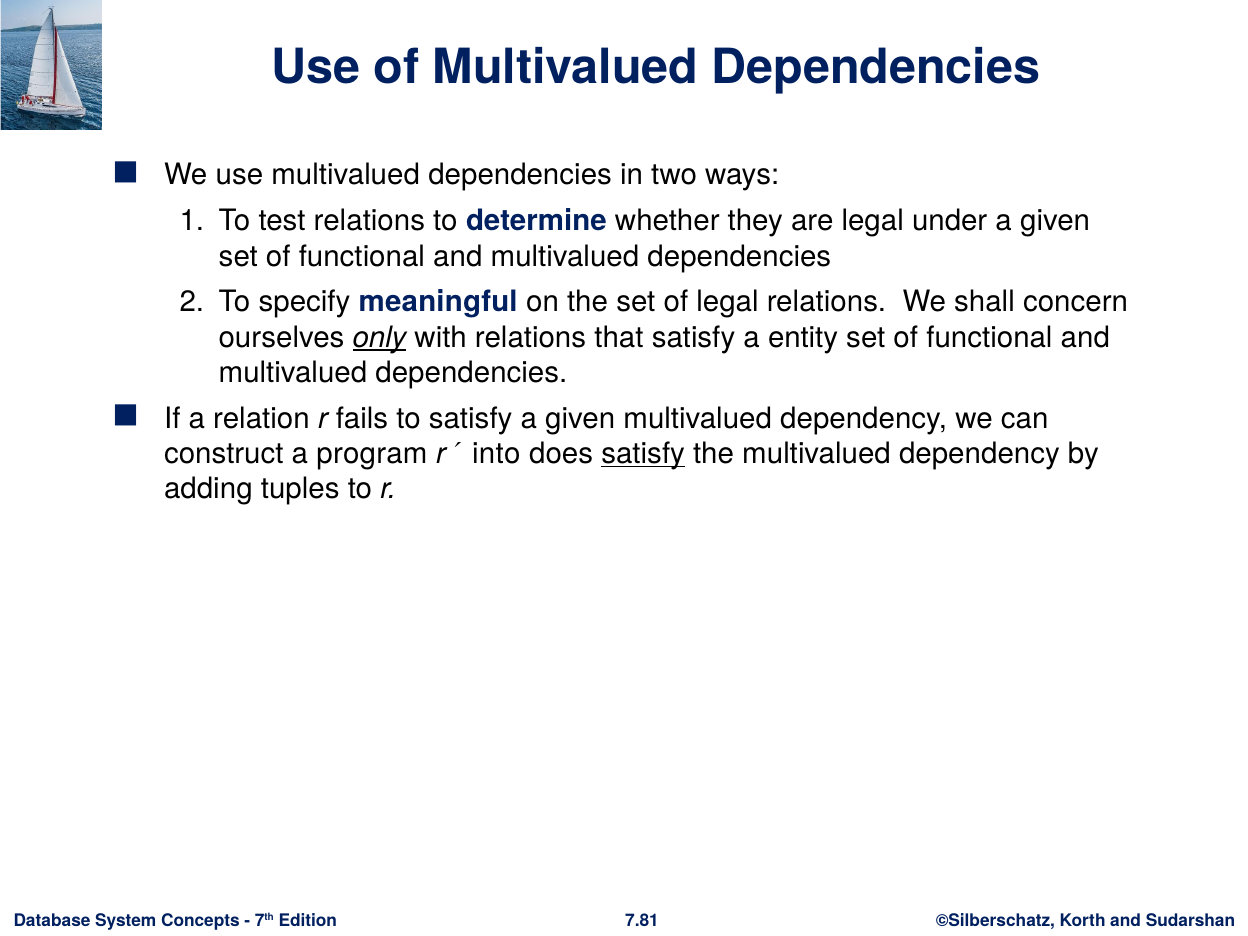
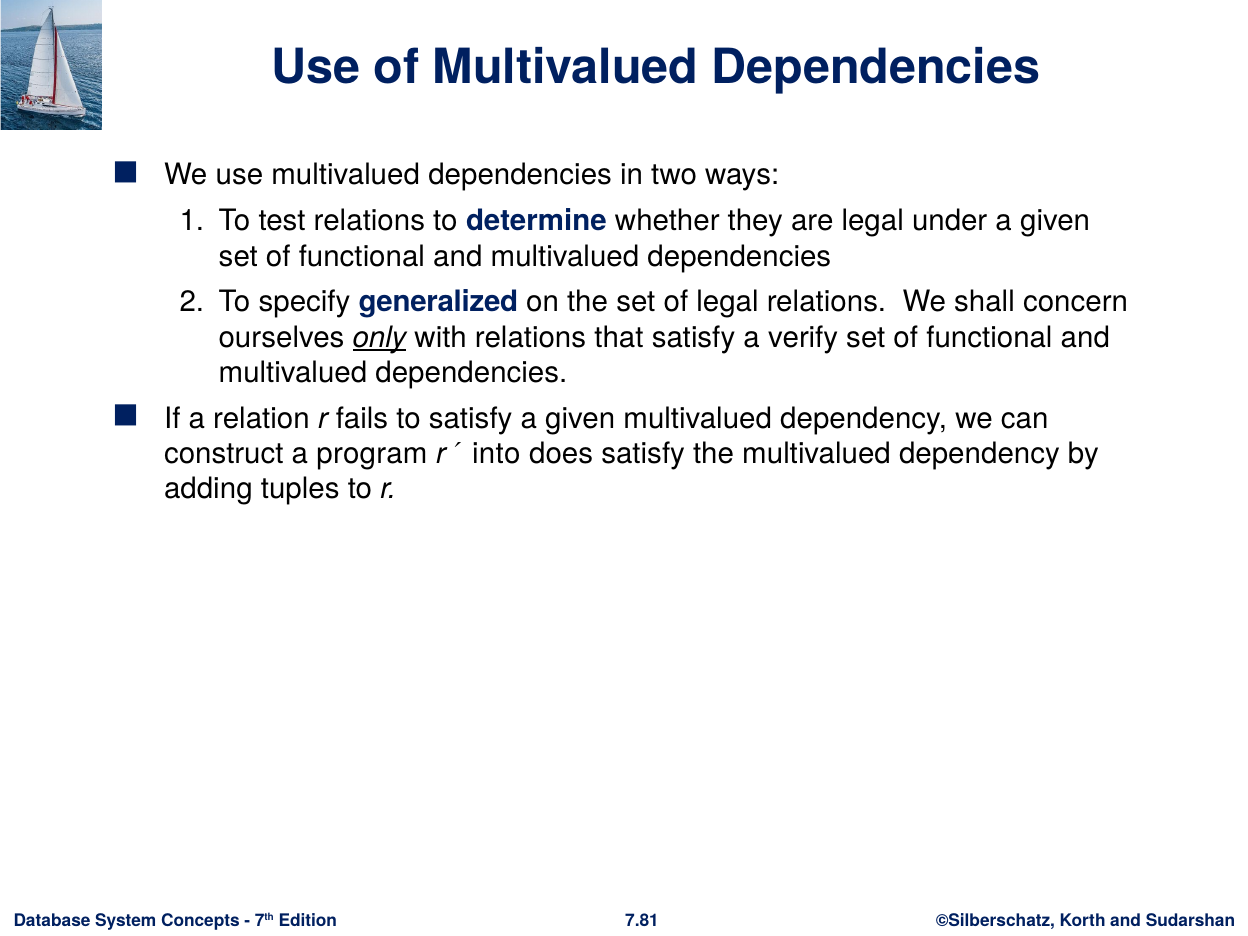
meaningful: meaningful -> generalized (438, 302)
entity: entity -> verify (803, 337)
satisfy underline: present -> none (643, 454)
